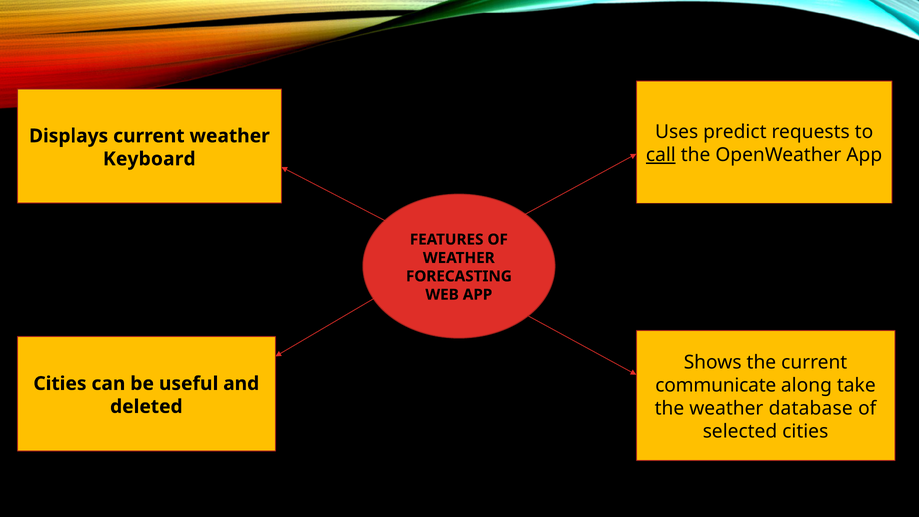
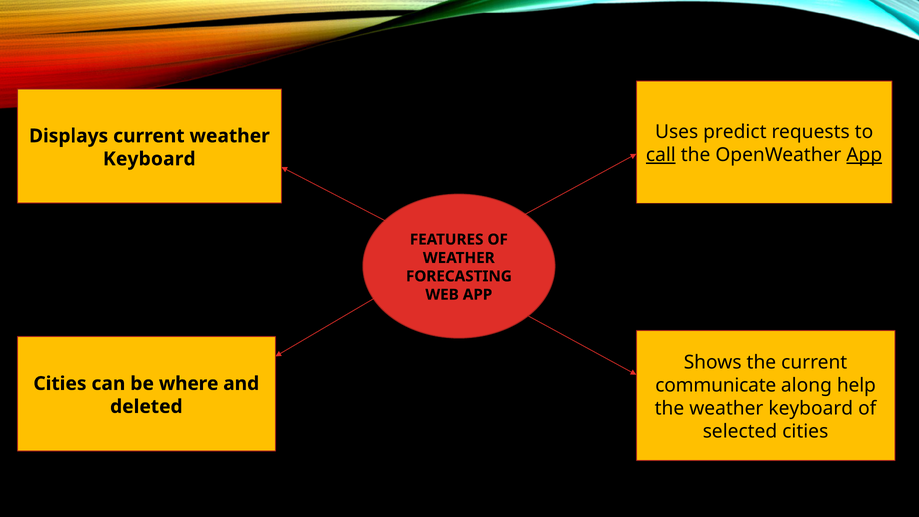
App underline: none -> present (864, 155)
take: take -> help (856, 385)
useful: useful -> where (189, 384)
the weather database: database -> keyboard (811, 408)
